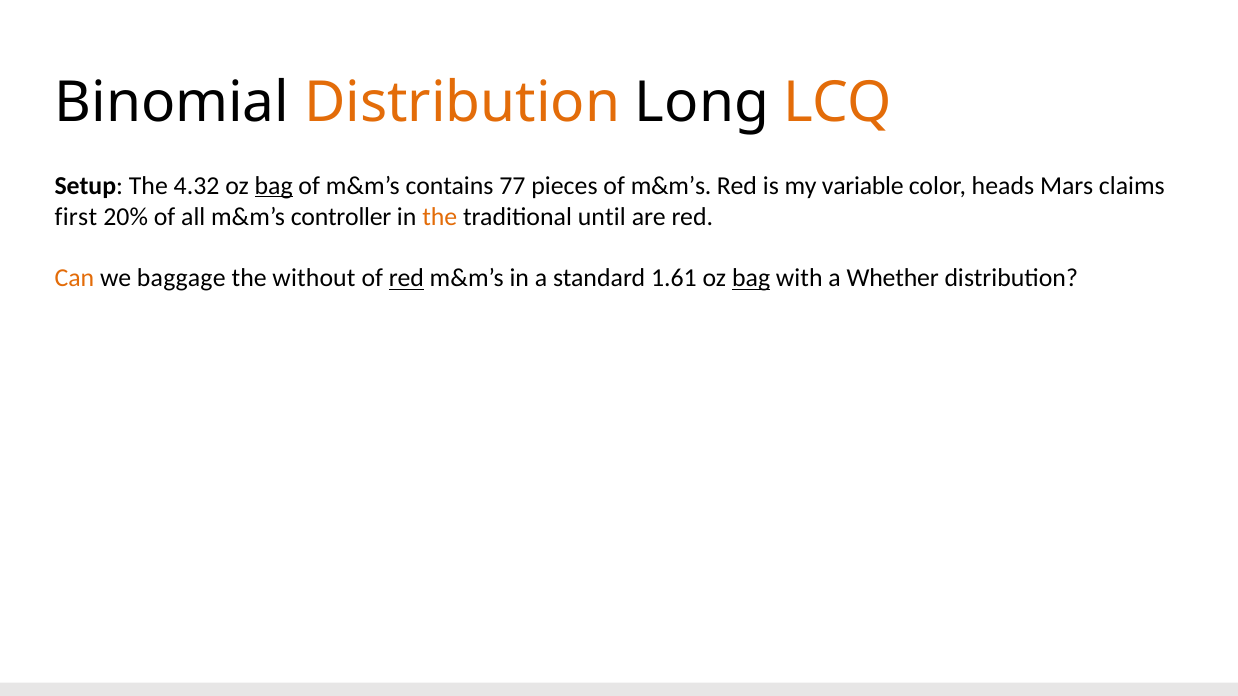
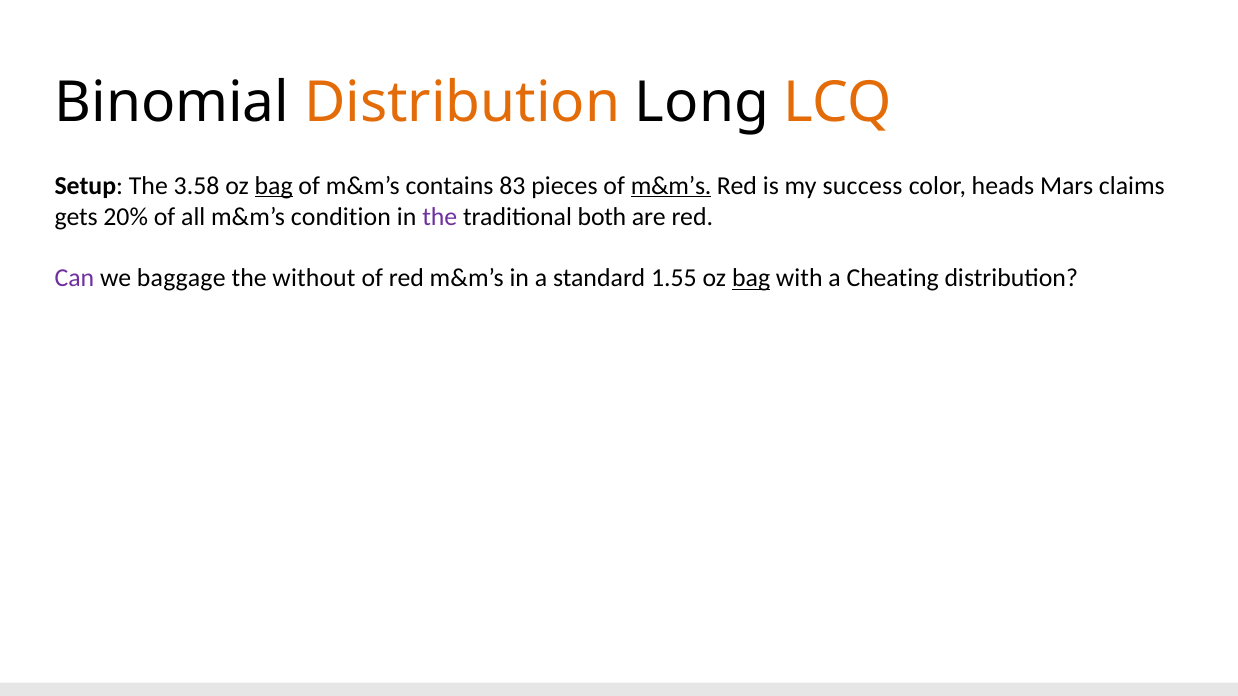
4.32: 4.32 -> 3.58 (197, 186)
77: 77 -> 83 (512, 186)
m&m’s underline: none -> present (671, 186)
variable: variable -> success (863, 186)
first: first -> gets (76, 217)
controller: controller -> condition (341, 217)
the colour: orange -> purple (440, 217)
until: until -> both (602, 217)
Can colour: orange -> purple (74, 279)
red underline: present -> none (406, 279)
1.61: 1.61 -> 1.55 (674, 279)
Whether: Whether -> Cheating (893, 279)
